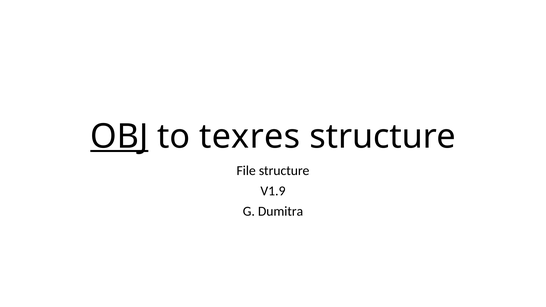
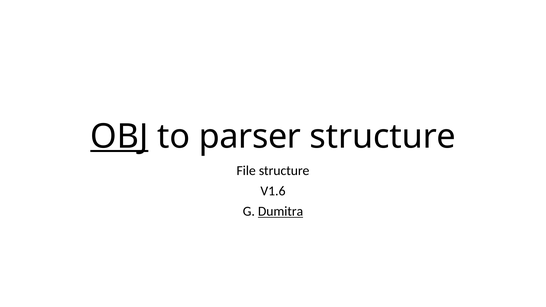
texres: texres -> parser (250, 136)
V1.9: V1.9 -> V1.6 (273, 191)
Dumitra underline: none -> present (281, 212)
